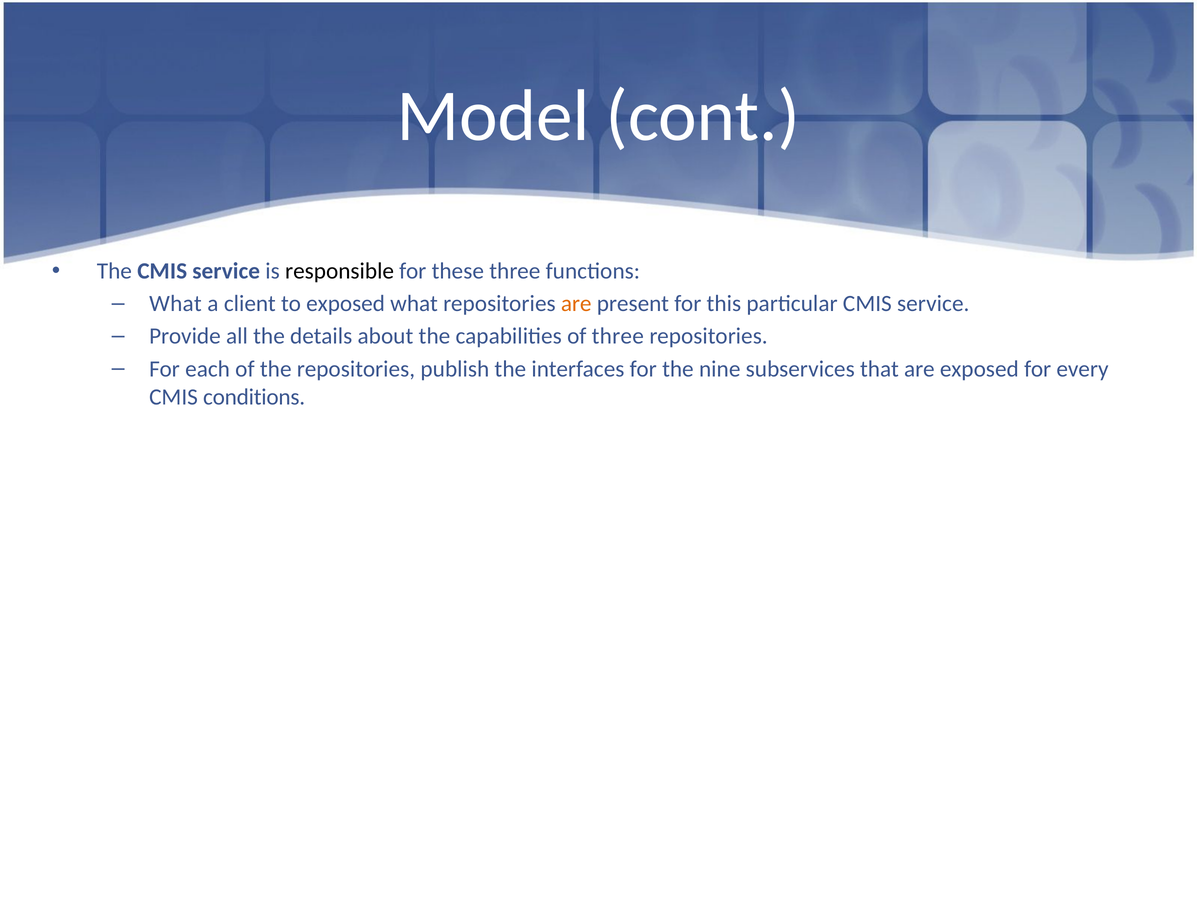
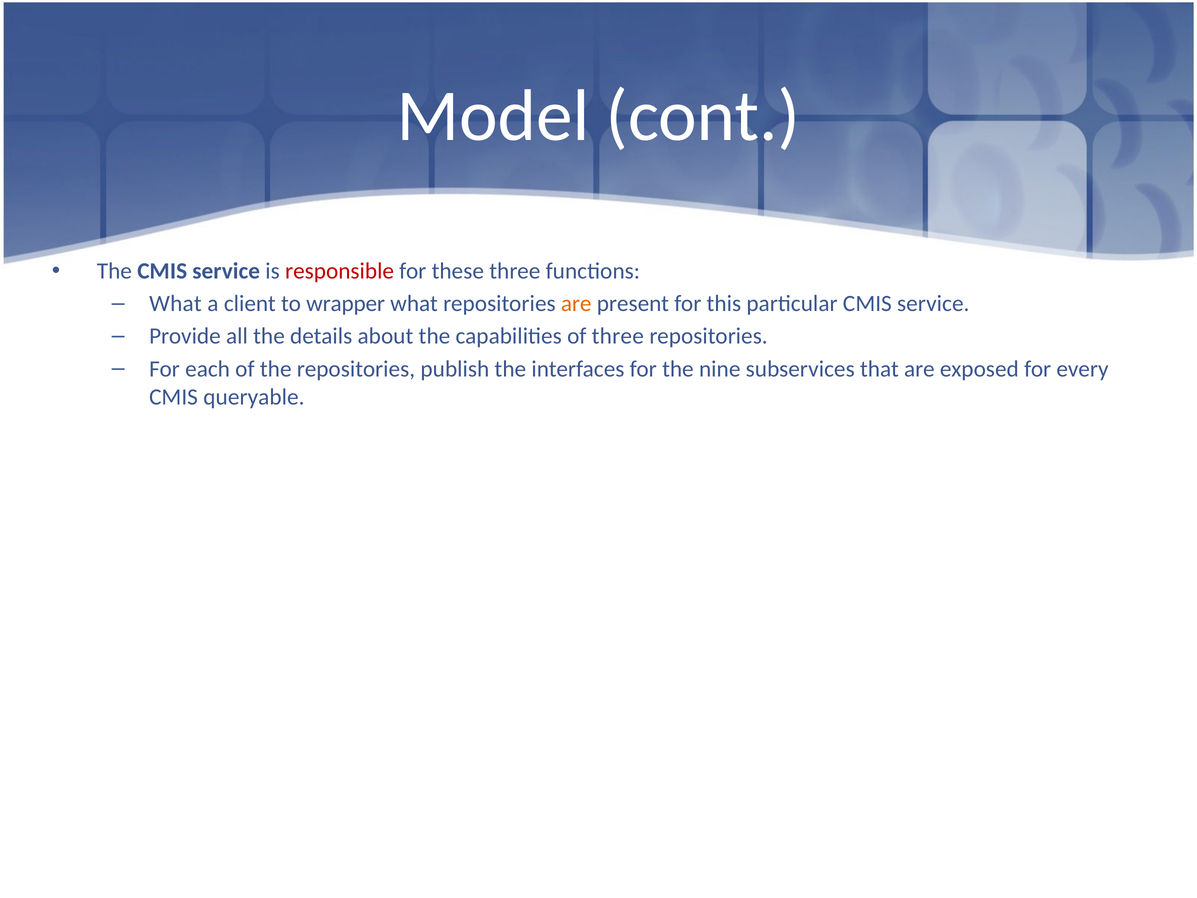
responsible colour: black -> red (340, 271)
to exposed: exposed -> wrapper (346, 304)
conditions: conditions -> queryable (254, 397)
